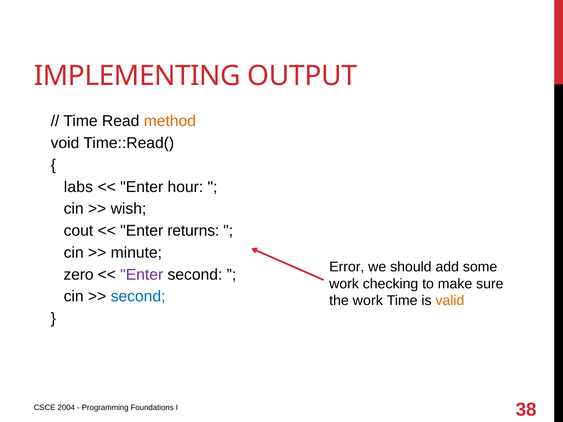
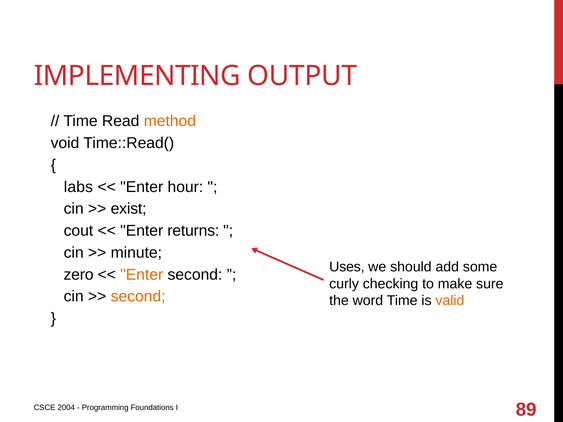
wish: wish -> exist (129, 209)
Error: Error -> Uses (347, 267)
Enter colour: purple -> orange (142, 275)
work: work -> curly (344, 284)
second colour: blue -> orange (138, 297)
the work: work -> word (368, 301)
38: 38 -> 89 (526, 410)
